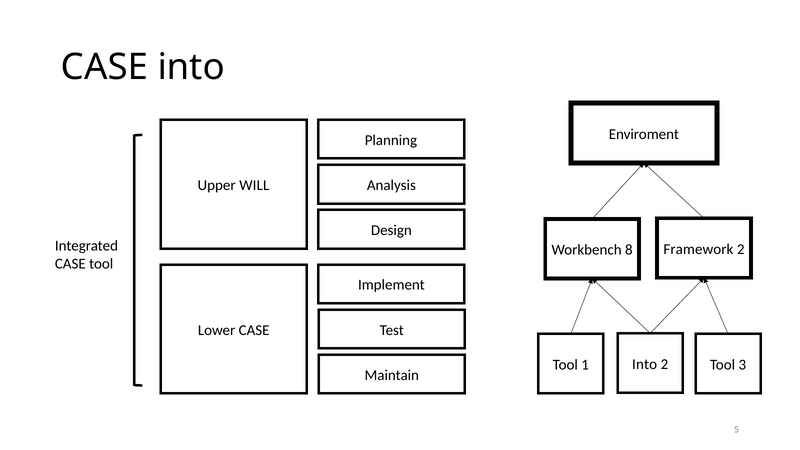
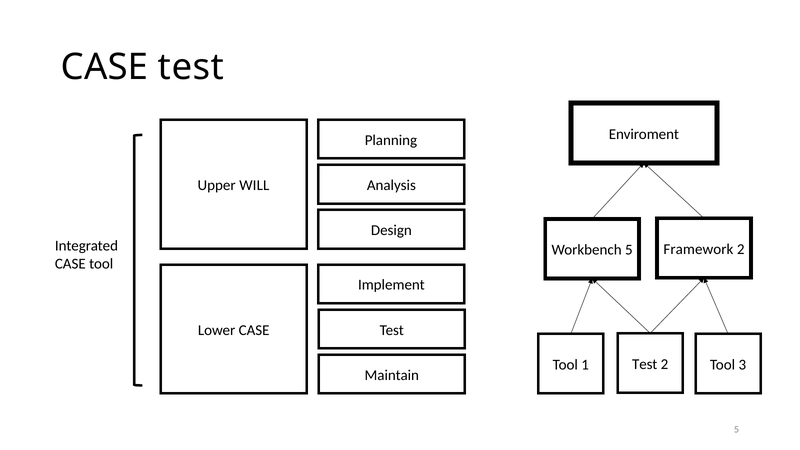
CASE into: into -> test (191, 67)
Workbench 8: 8 -> 5 (629, 250)
Into: Into -> Test (645, 364)
